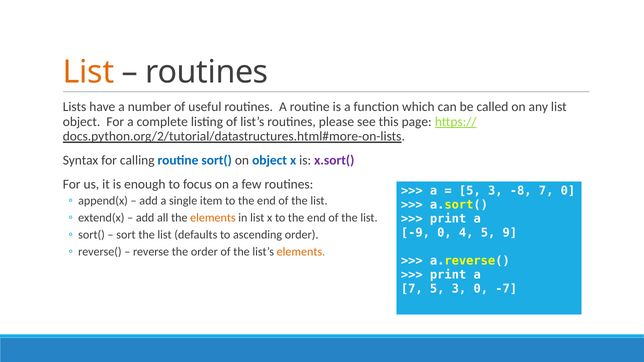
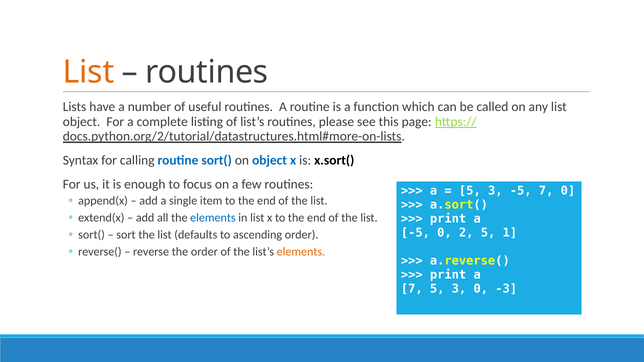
x.sort( colour: purple -> black (334, 161)
3 -8: -8 -> -5 (521, 191)
elements colour: orange -> blue (213, 218)
-9: -9 -> -5 (415, 233)
4: 4 -> 2 (466, 233)
9: 9 -> 1 (510, 233)
-7: -7 -> -3 (506, 289)
